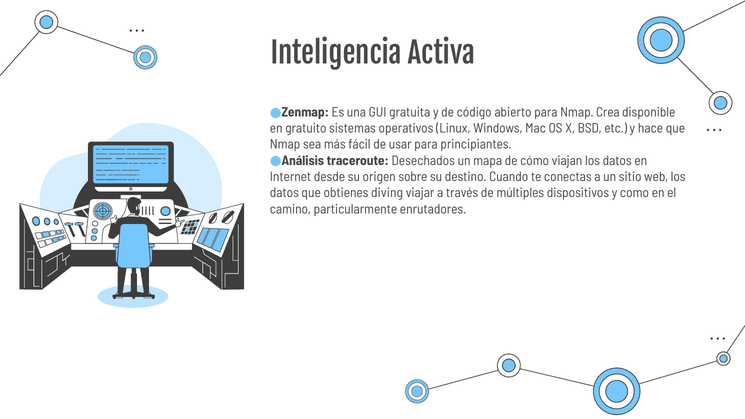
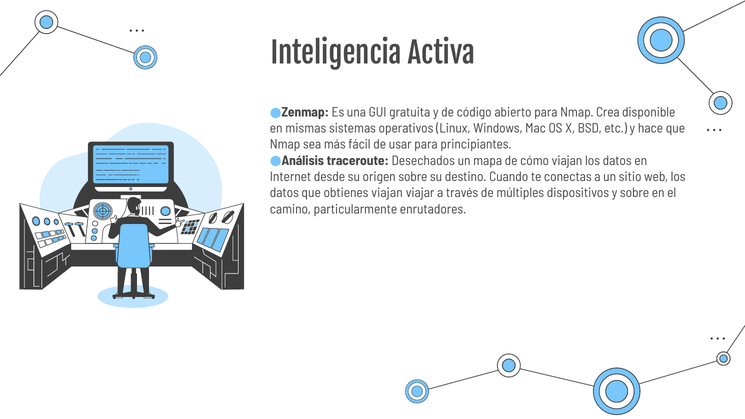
gratuito: gratuito -> mismas (306, 128)
obtienes diving: diving -> viajan (387, 193)
y como: como -> sobre (635, 193)
